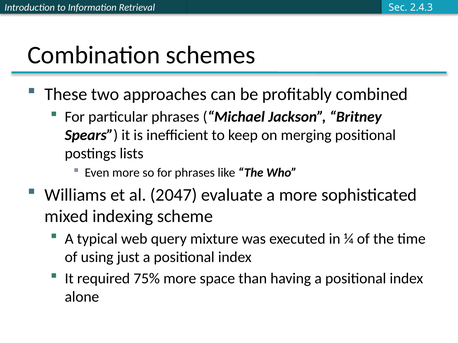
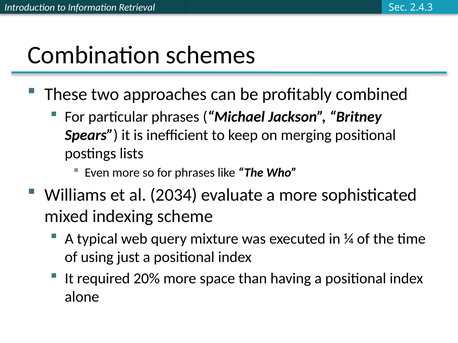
2047: 2047 -> 2034 (174, 195)
75%: 75% -> 20% (147, 279)
